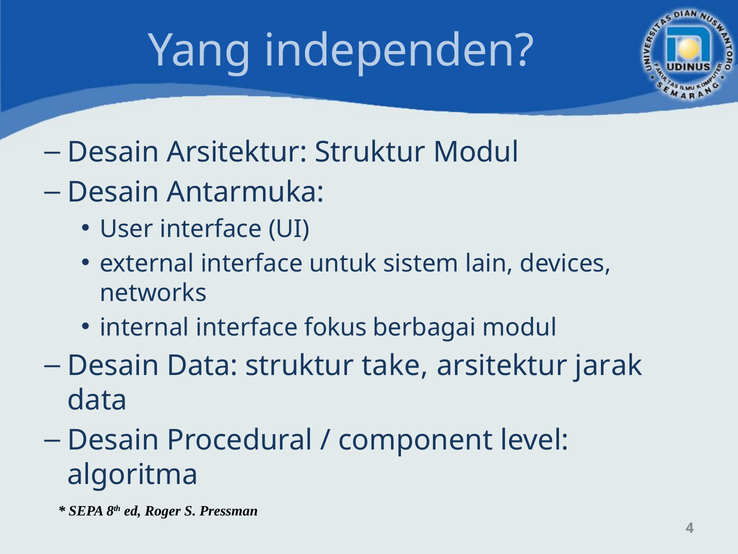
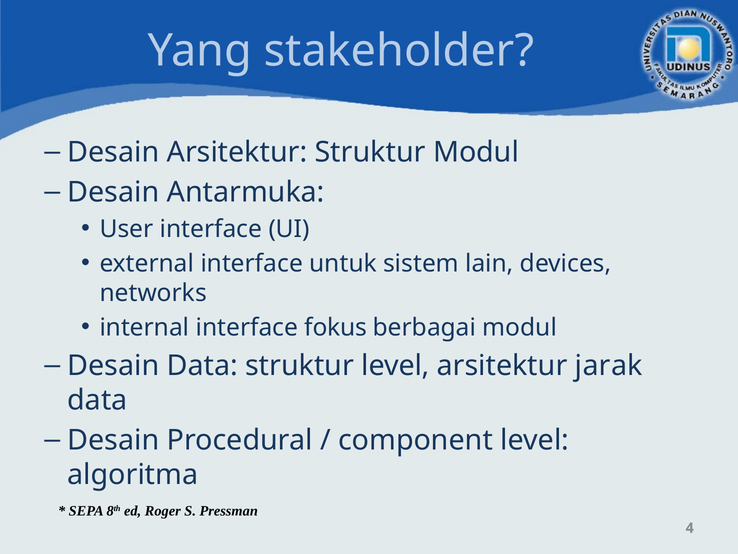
independen: independen -> stakeholder (399, 51)
struktur take: take -> level (395, 365)
